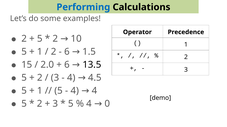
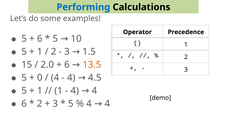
2: 2 -> 5 (24, 39)
5: 5 -> 6 (40, 39)
2: 2 -> 5 (55, 39)
6: 6 -> 3 (67, 52)
13.5 colour: black -> orange (92, 65)
2: 2 -> 0 (40, 78)
3: 3 -> 4 (55, 78)
5: 5 -> 1 (59, 91)
5: 5 -> 6 (24, 104)
0: 0 -> 4 (107, 104)
